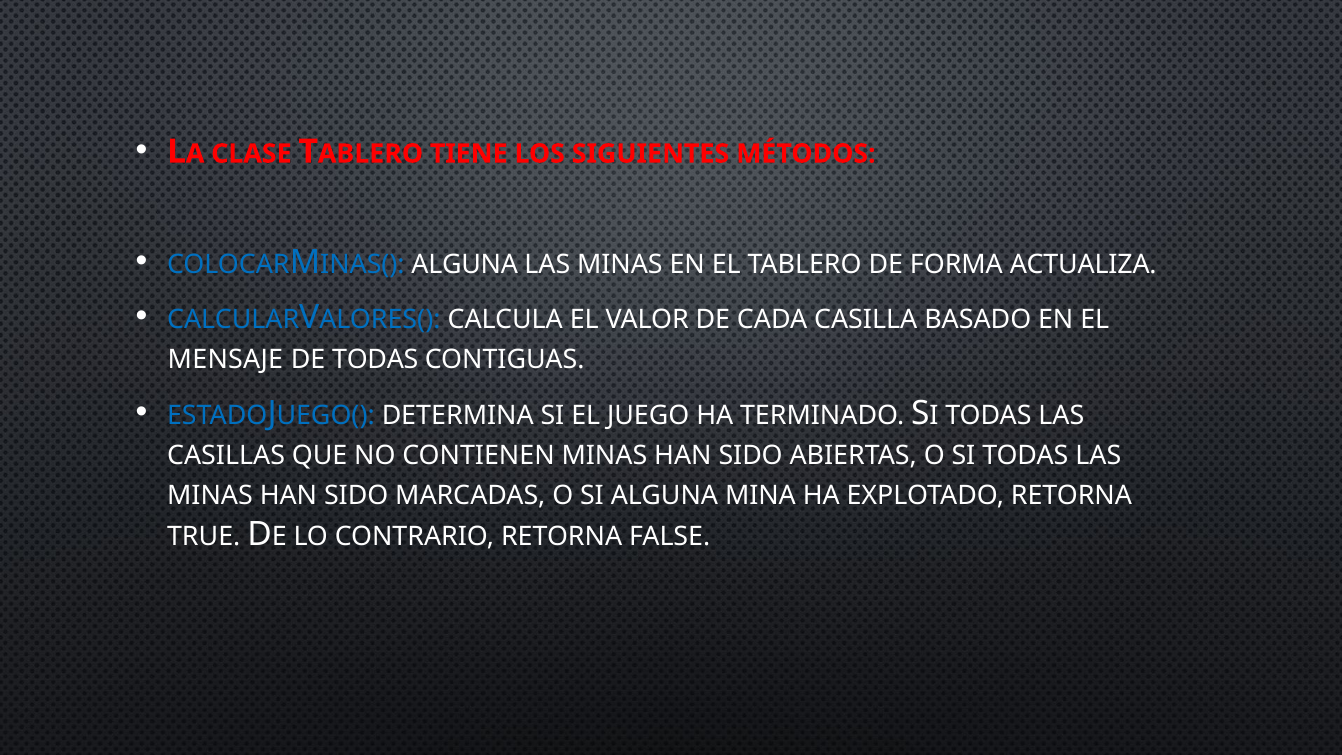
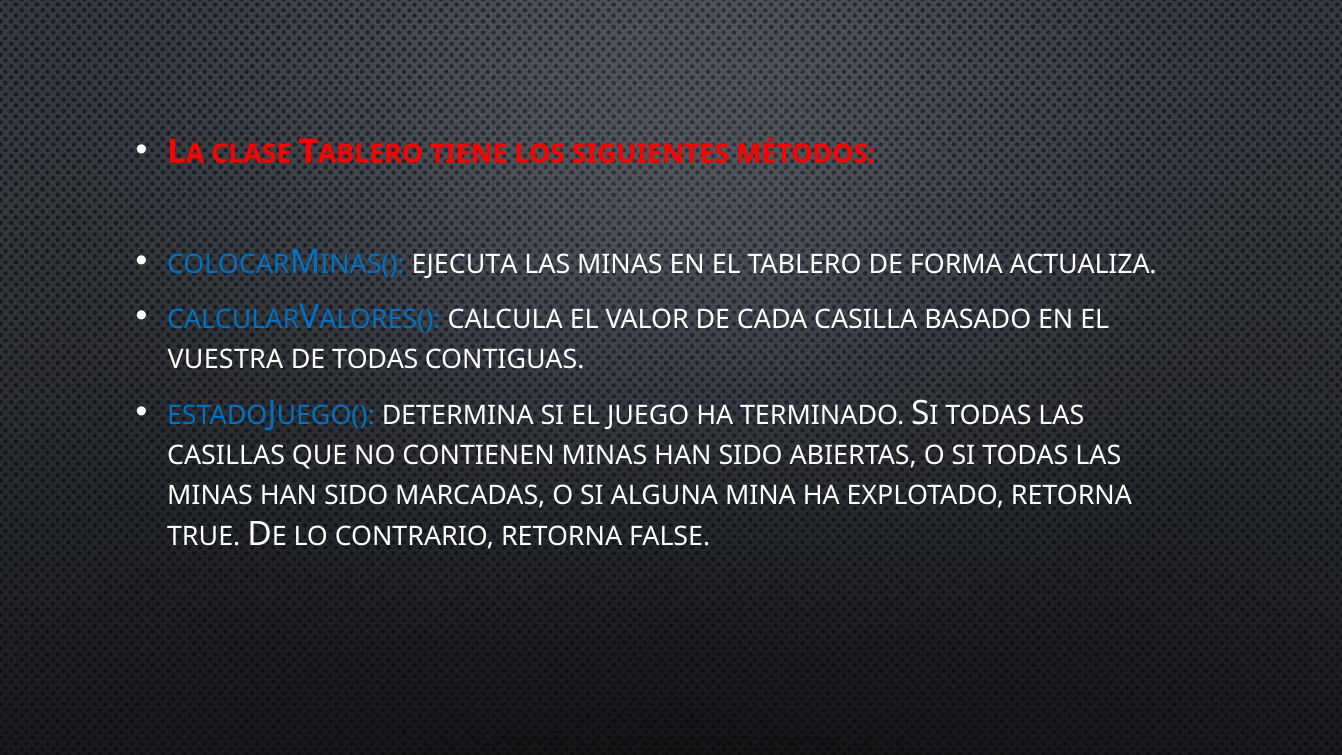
ALGUNA: ALGUNA -> EJECUTA (465, 264)
MENSAJE: MENSAJE -> VUESTRA (225, 360)
